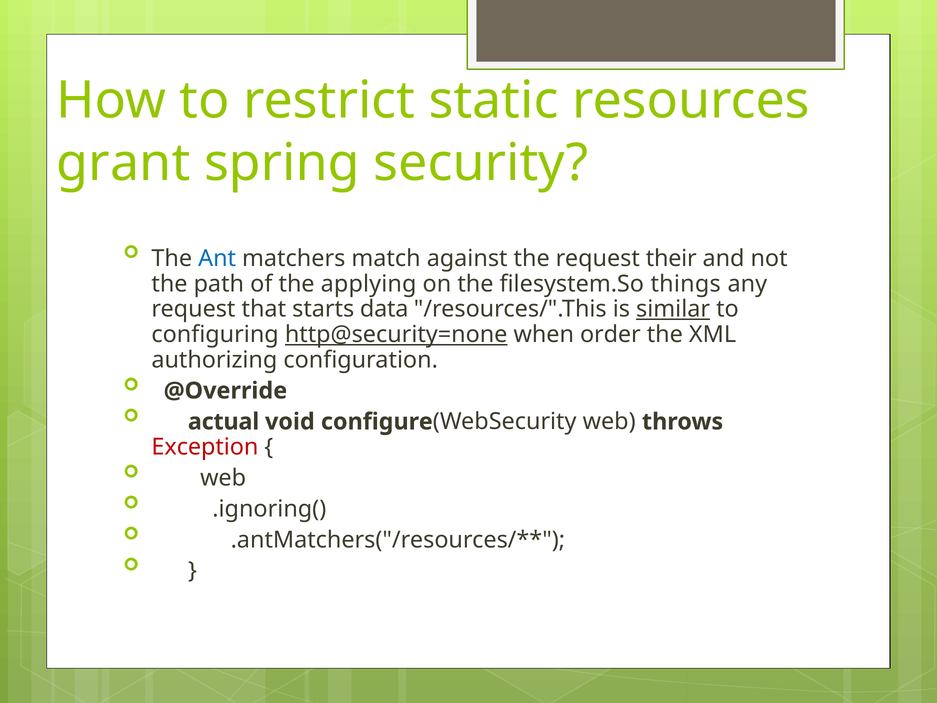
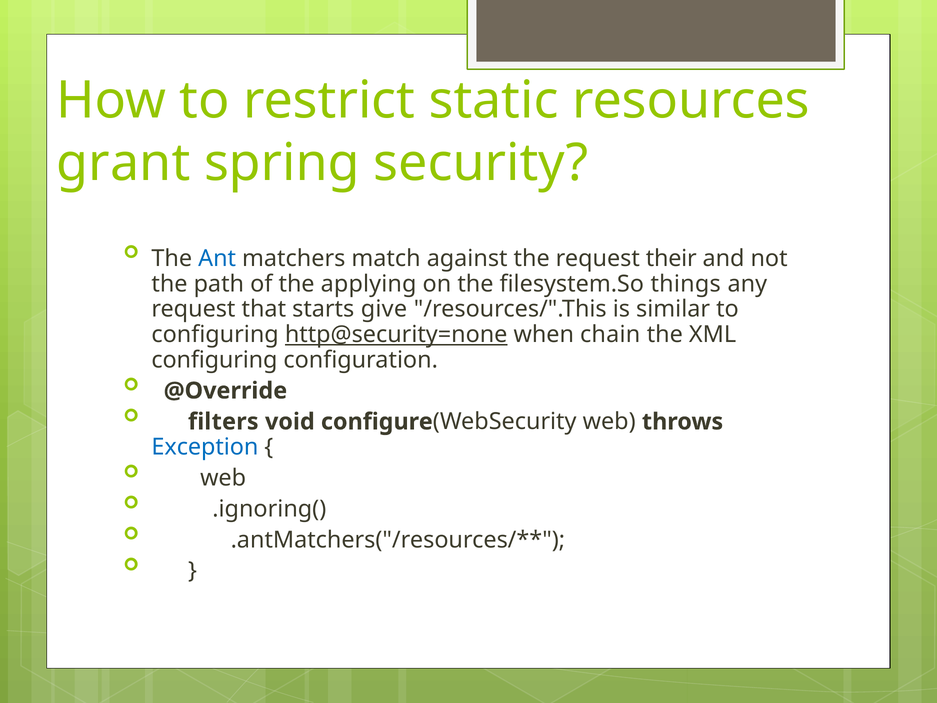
data: data -> give (384, 309)
similar underline: present -> none (673, 309)
order: order -> chain (610, 334)
authorizing: authorizing -> configuring (214, 360)
actual: actual -> filters (223, 422)
Exception colour: red -> blue (205, 447)
